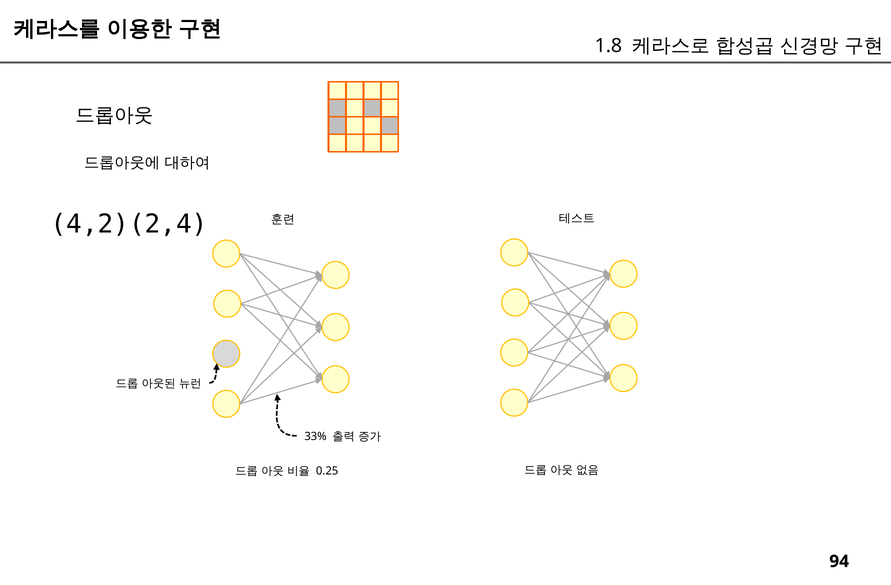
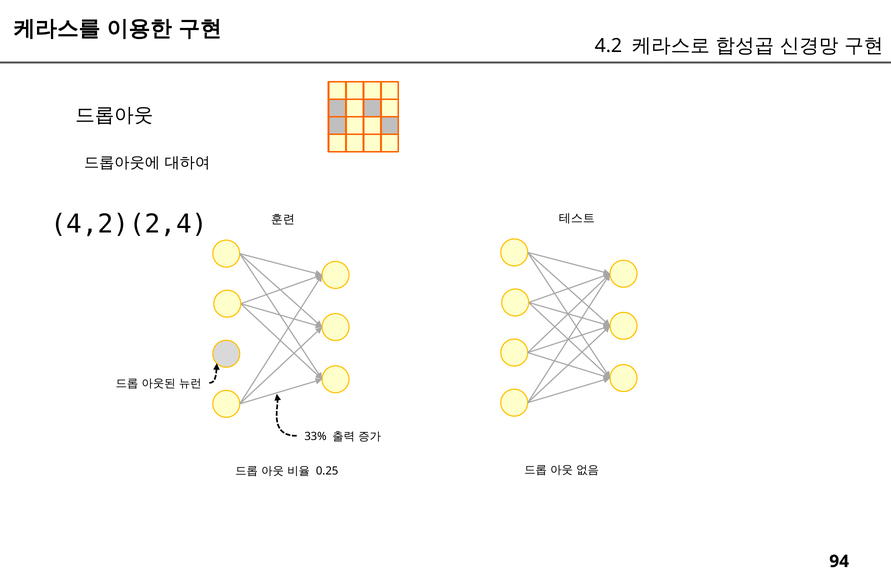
1.8: 1.8 -> 4.2 (608, 46)
